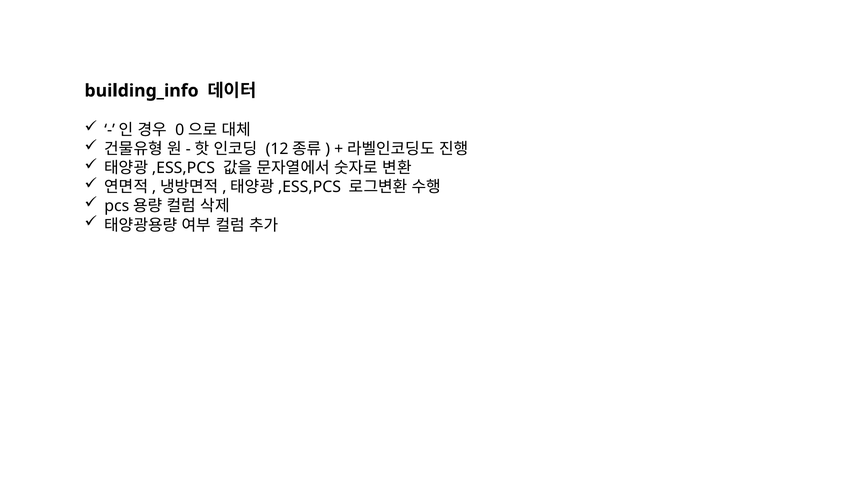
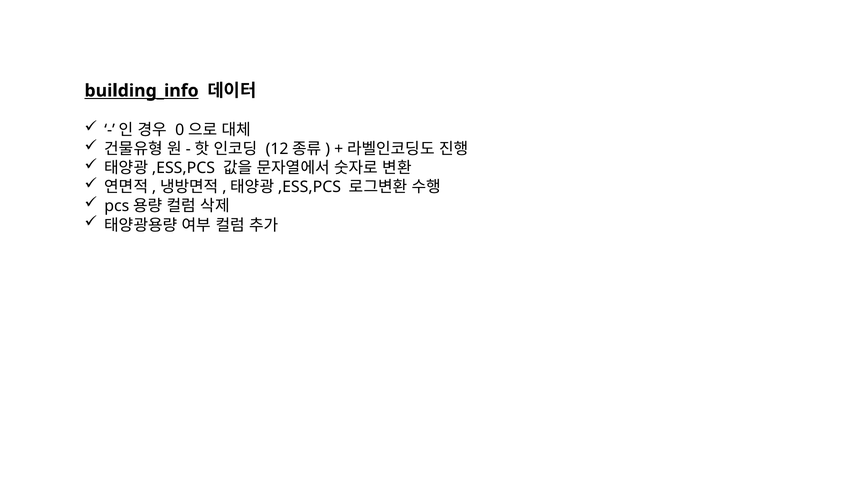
building_info underline: none -> present (142, 91)
